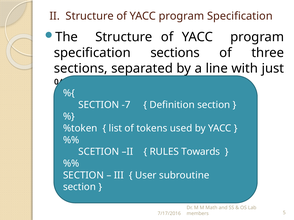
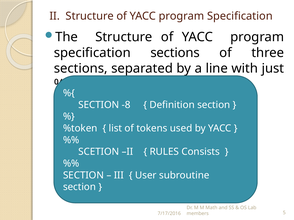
-7: -7 -> -8 (126, 105)
Towards: Towards -> Consists (201, 152)
